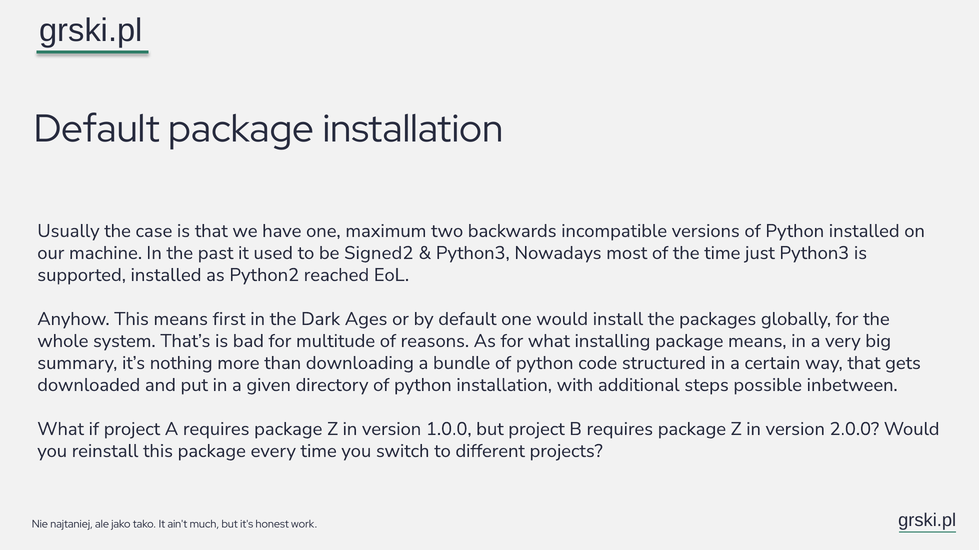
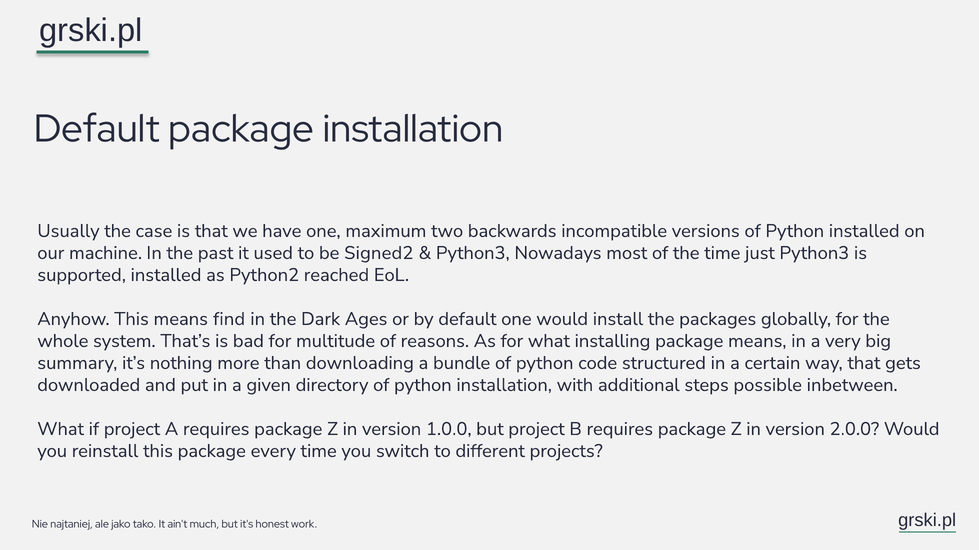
first: first -> find (229, 319)
